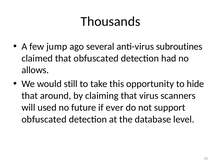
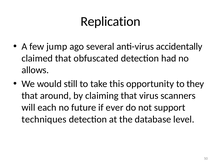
Thousands: Thousands -> Replication (111, 21)
subroutines: subroutines -> accidentally (179, 46)
hide: hide -> they (195, 84)
used: used -> each (47, 107)
obfuscated: obfuscated -> techniques (44, 119)
